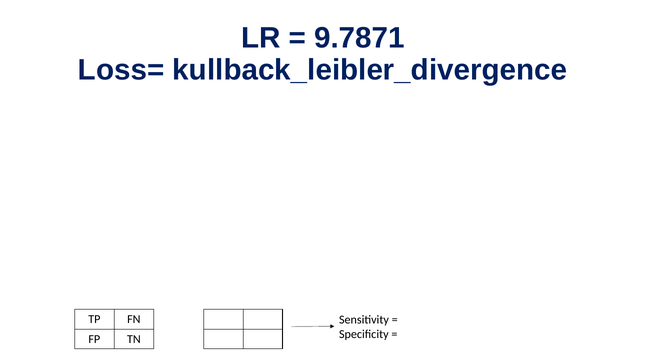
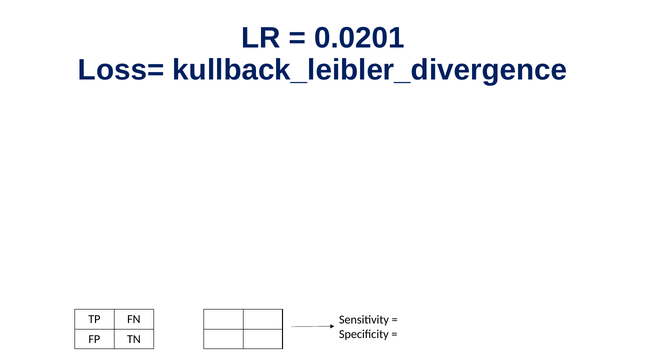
9.7871: 9.7871 -> 0.0201 (359, 38)
